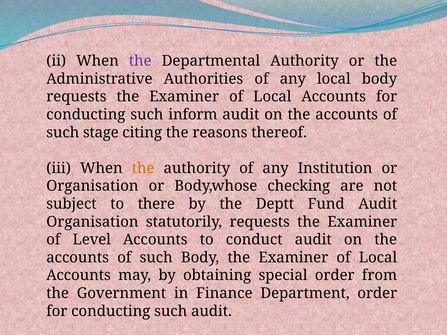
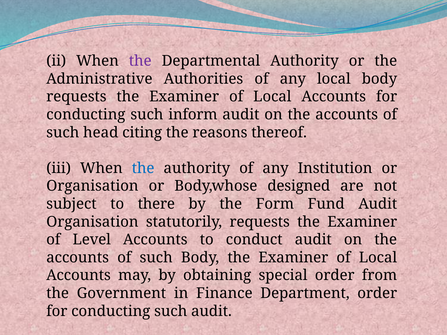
stage: stage -> head (101, 133)
the colour: orange -> blue (143, 168)
checking: checking -> designed (299, 186)
Deptt: Deptt -> Form (275, 204)
